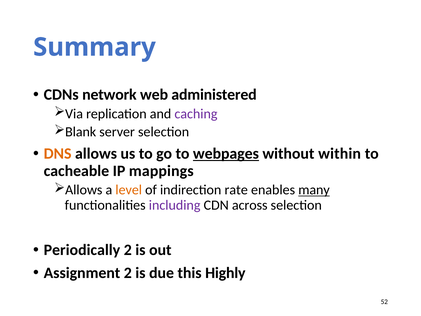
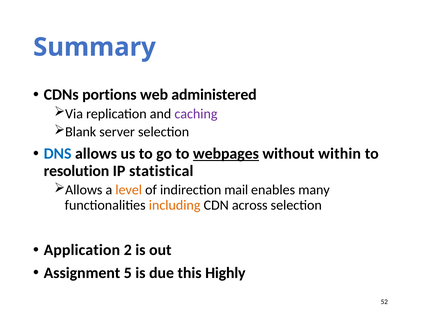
network: network -> portions (109, 95)
DNS colour: orange -> blue (58, 154)
cacheable: cacheable -> resolution (76, 171)
mappings: mappings -> statistical (161, 171)
rate: rate -> mail (236, 190)
many underline: present -> none (314, 190)
including colour: purple -> orange (175, 205)
Periodically: Periodically -> Application (82, 250)
Assignment 2: 2 -> 5 (128, 273)
